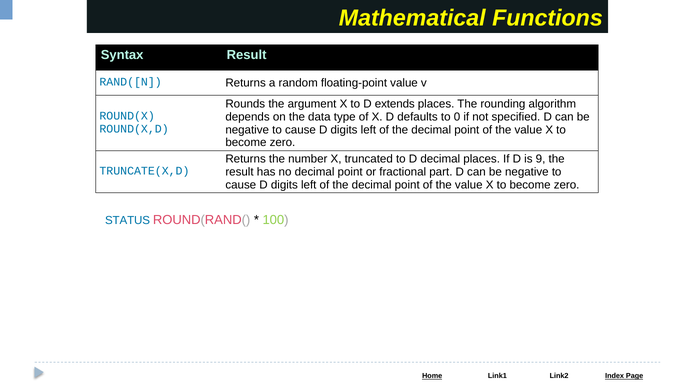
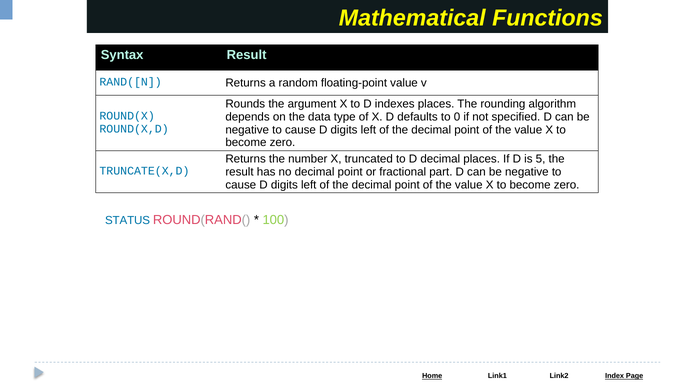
extends: extends -> indexes (395, 104)
9: 9 -> 5 (541, 159)
